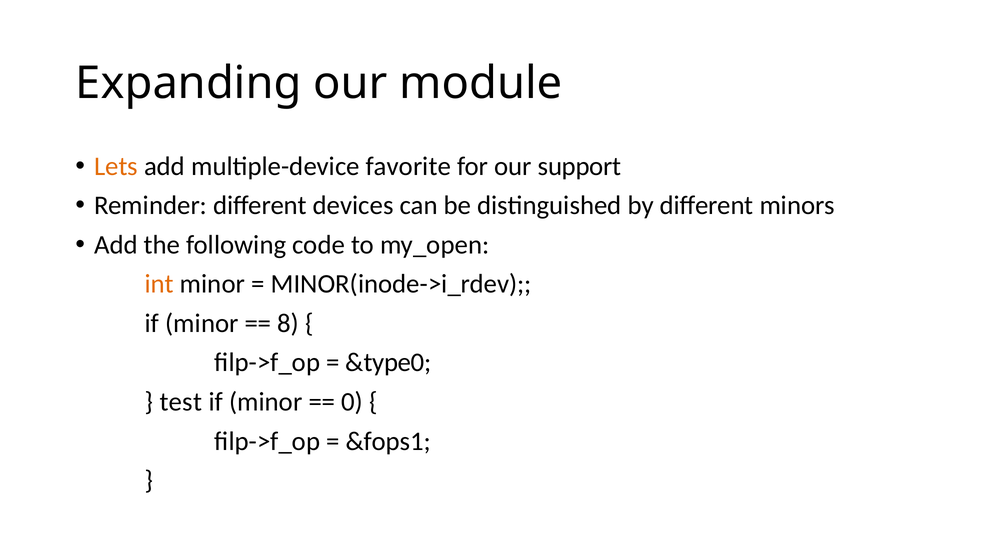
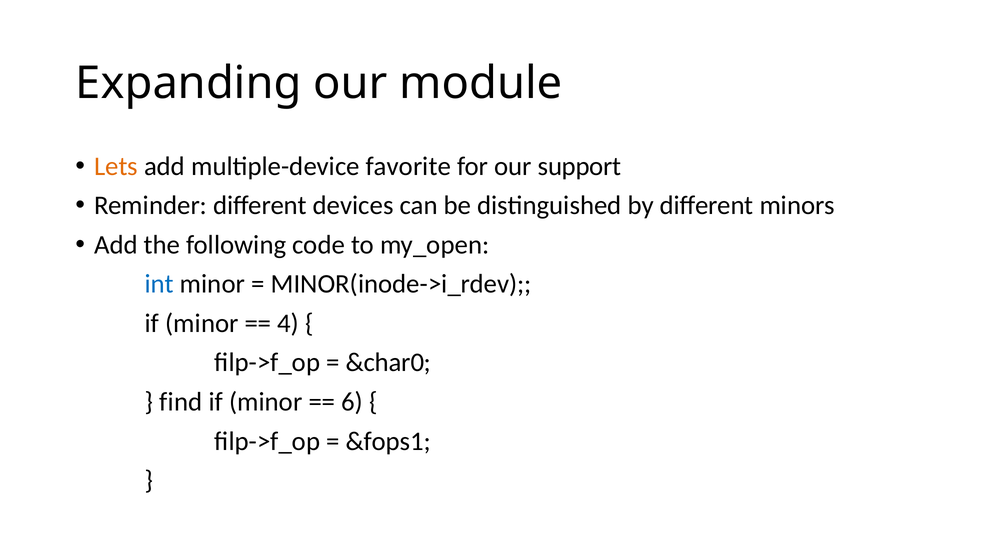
int colour: orange -> blue (159, 284)
8: 8 -> 4 (288, 323)
&type0: &type0 -> &char0 (388, 363)
test: test -> find (181, 402)
0: 0 -> 6 (352, 402)
